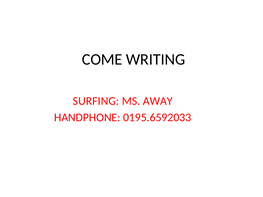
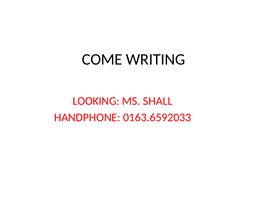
SURFING: SURFING -> LOOKING (96, 101)
AWAY: AWAY -> SHALL (158, 101)
0195.6592033: 0195.6592033 -> 0163.6592033 (157, 118)
